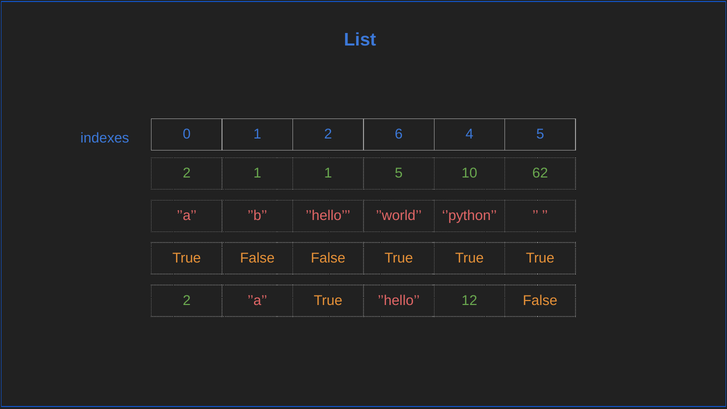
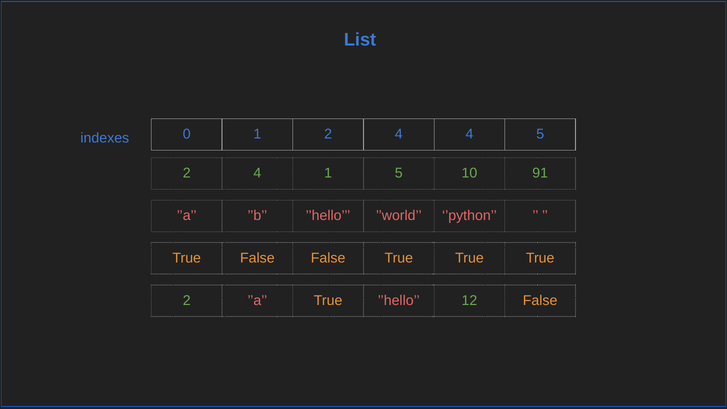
1 2 6: 6 -> 4 (399, 134)
1: 1 -> 4 (257, 173)
62: 62 -> 91 (540, 173)
